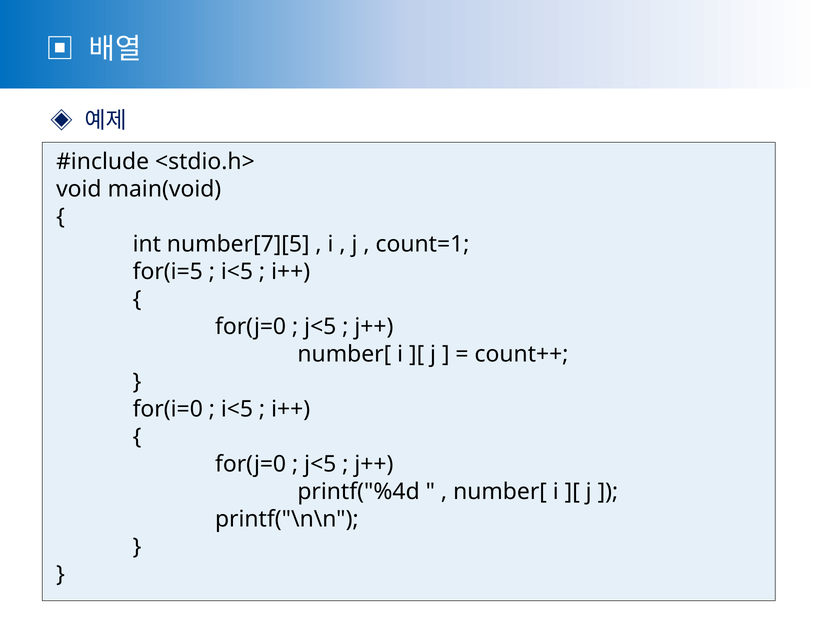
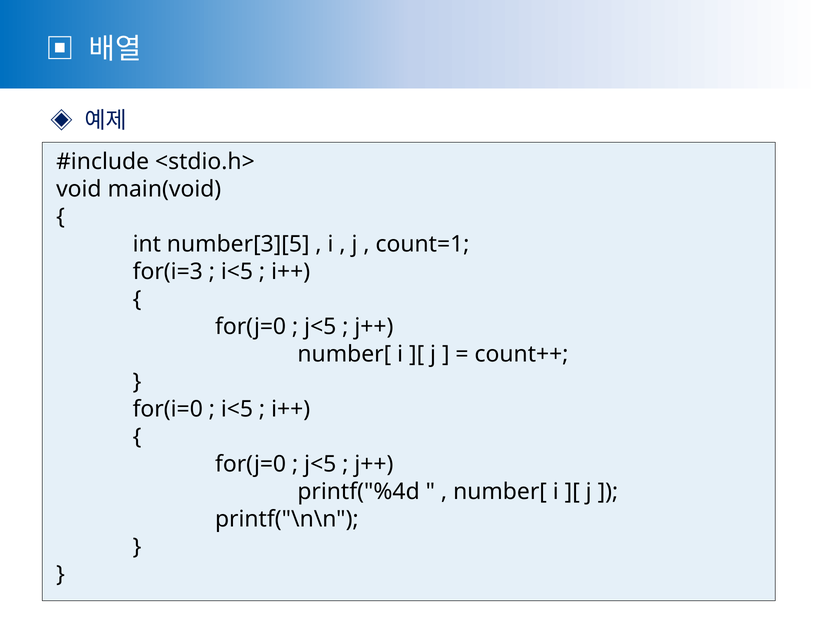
number[7][5: number[7][5 -> number[3][5 (238, 244)
for(i=5: for(i=5 -> for(i=3 (168, 272)
